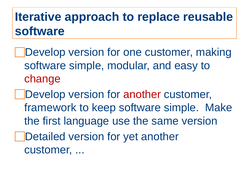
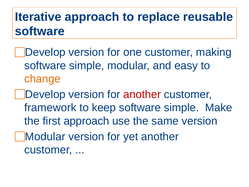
change colour: red -> orange (42, 79)
first language: language -> approach (86, 121)
Detailed: Detailed -> Modular (45, 136)
